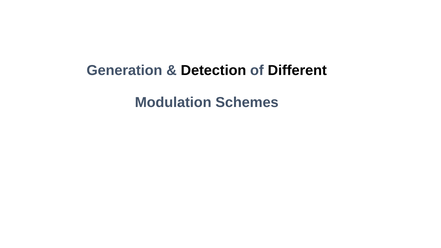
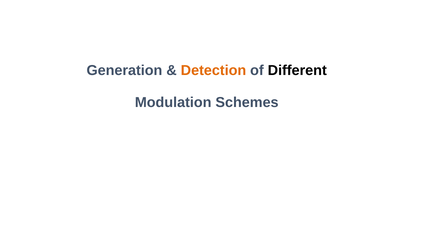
Detection colour: black -> orange (213, 70)
